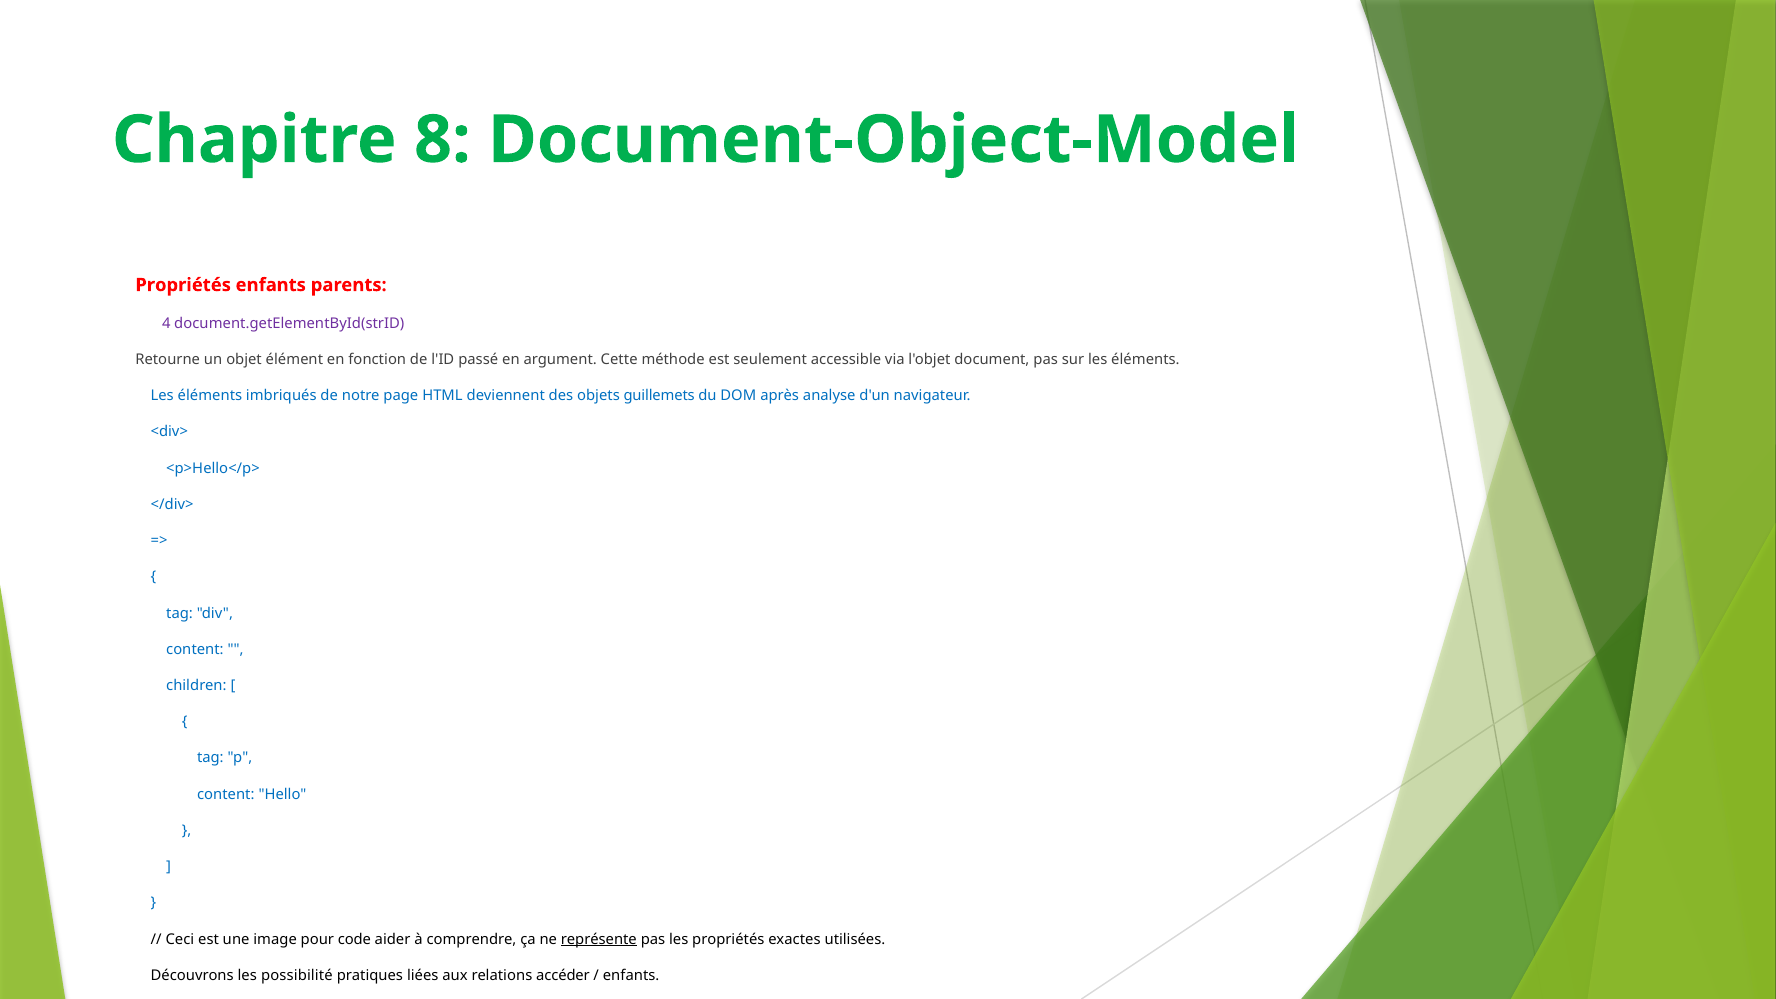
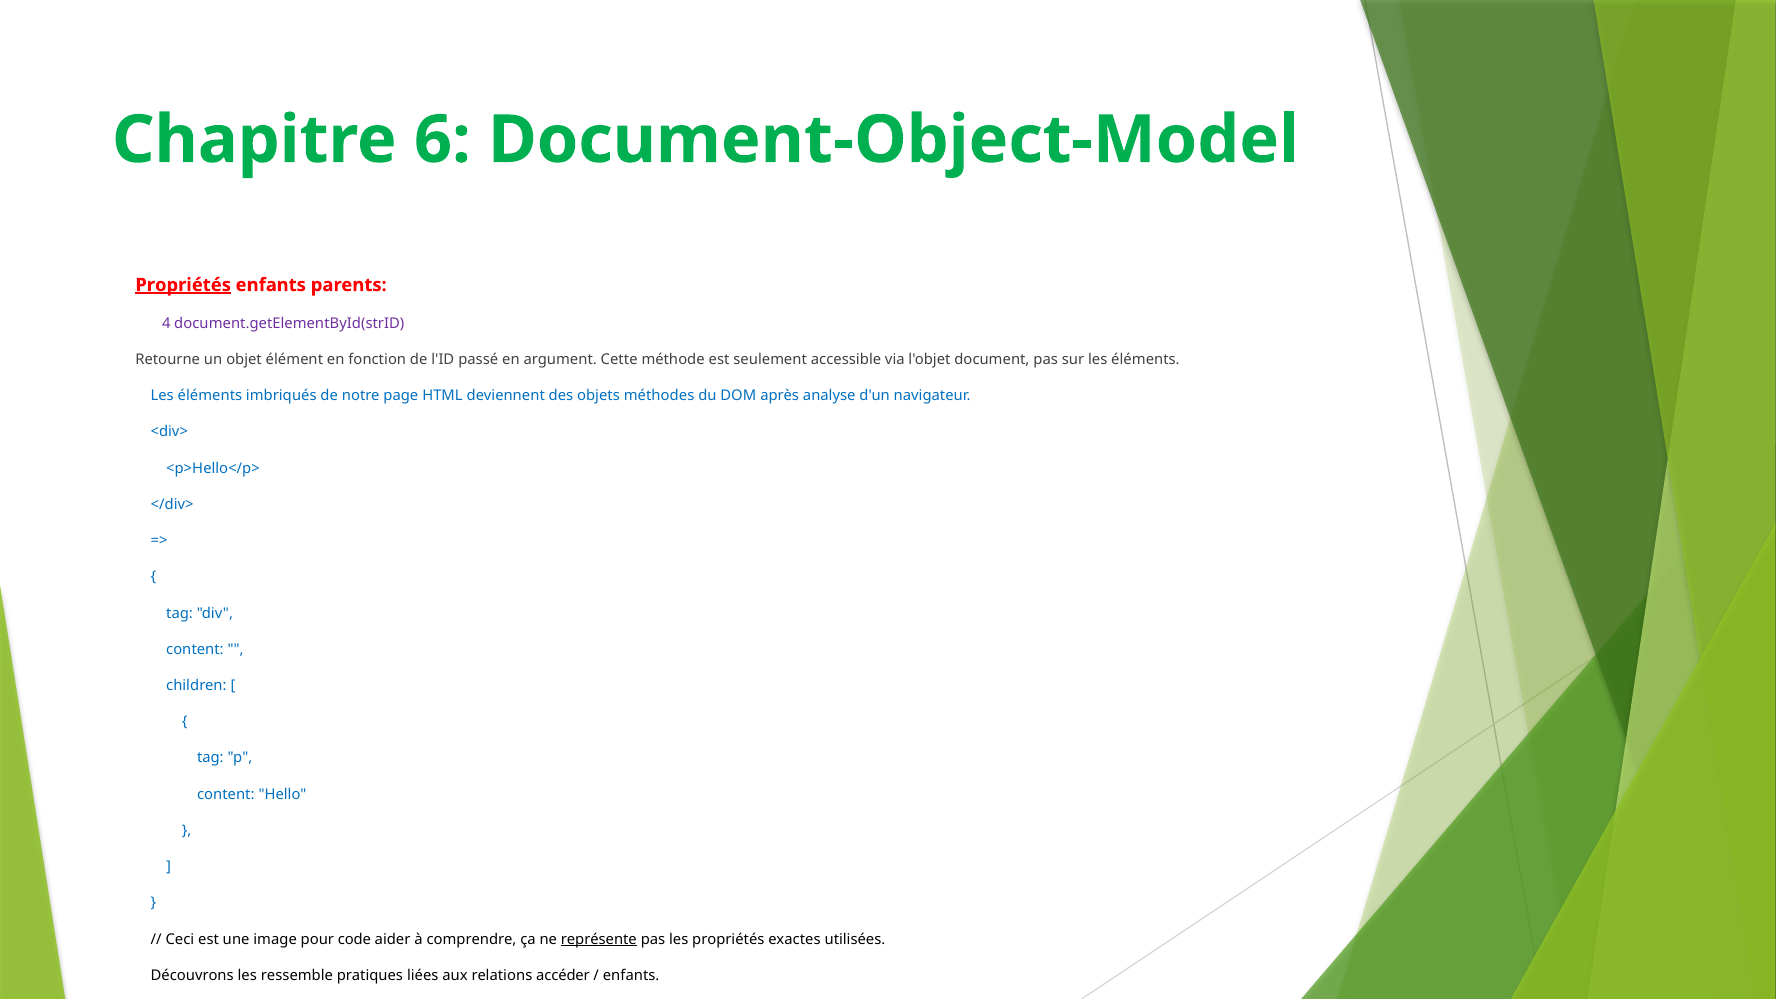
8: 8 -> 6 (442, 140)
Propriétés underline: none -> present (183, 285)
guillemets: guillemets -> méthodes (659, 396)
possibilité: possibilité -> ressemble (297, 975)
